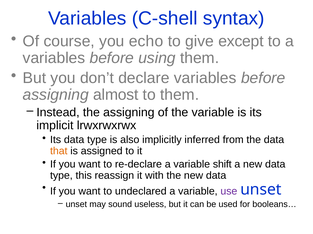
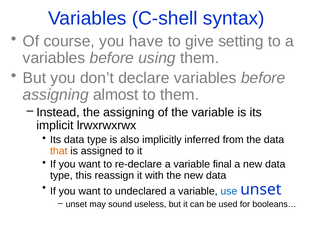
echo: echo -> have (146, 41)
except: except -> setting (241, 41)
shift: shift -> final (222, 165)
use colour: purple -> blue (229, 192)
